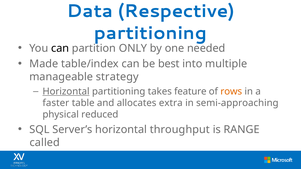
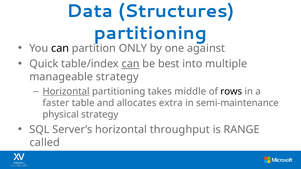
Respective: Respective -> Structures (176, 11)
needed: needed -> against (206, 48)
Made: Made -> Quick (44, 64)
can underline: none -> present (131, 64)
feature: feature -> middle (190, 92)
rows colour: orange -> black (231, 92)
semi-approaching: semi-approaching -> semi-maintenance (237, 103)
physical reduced: reduced -> strategy (100, 115)
